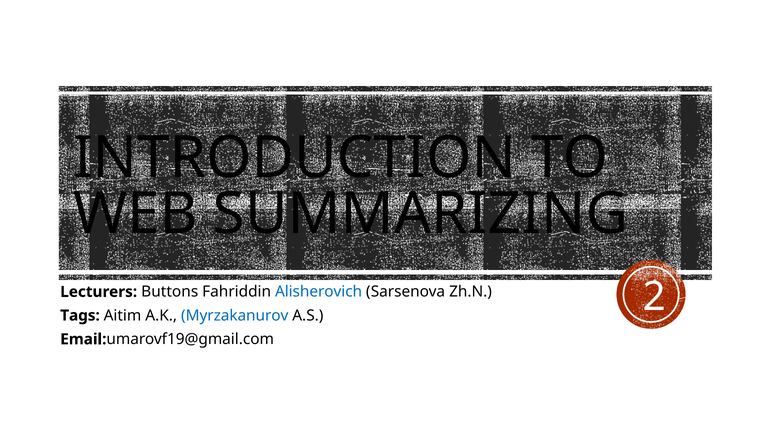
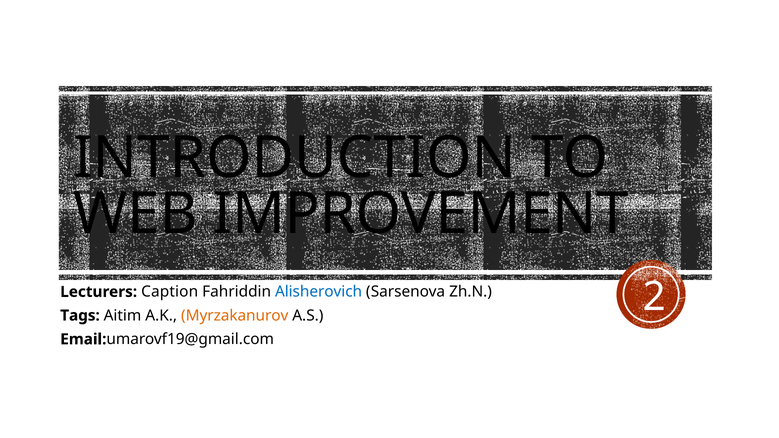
SUMMARIZING: SUMMARIZING -> IMPROVEMENT (421, 214)
Buttons: Buttons -> Caption (170, 292)
Myrzakanurov colour: blue -> orange (235, 316)
